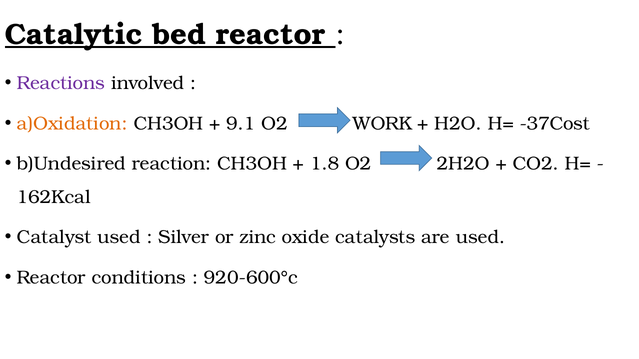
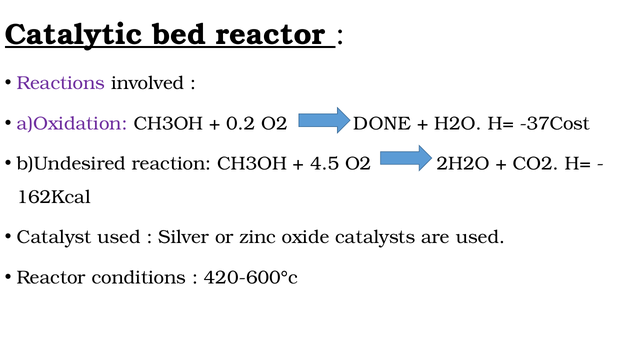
a)Oxidation colour: orange -> purple (72, 124)
9.1: 9.1 -> 0.2 (241, 124)
WORK: WORK -> DONE (382, 124)
1.8: 1.8 -> 4.5 (325, 164)
920-600°c: 920-600°c -> 420-600°c (251, 278)
